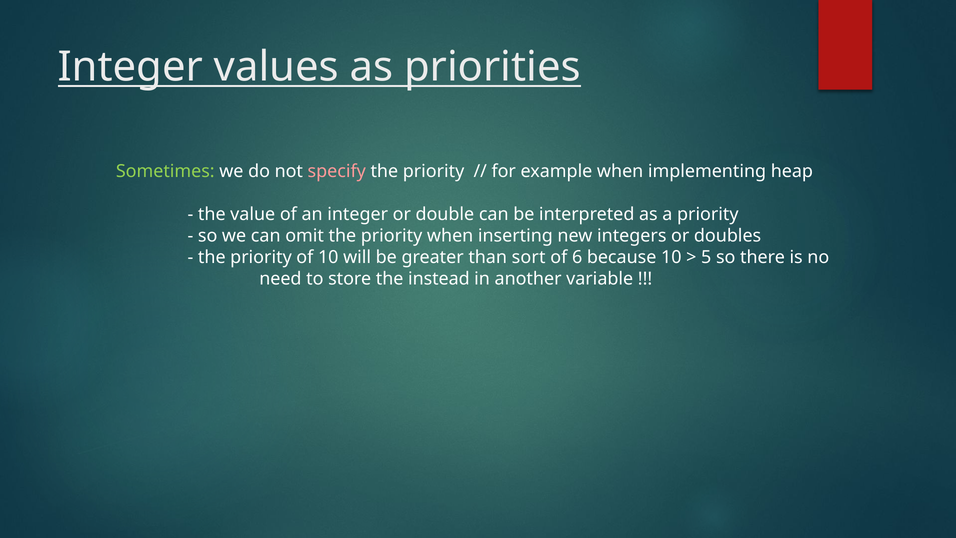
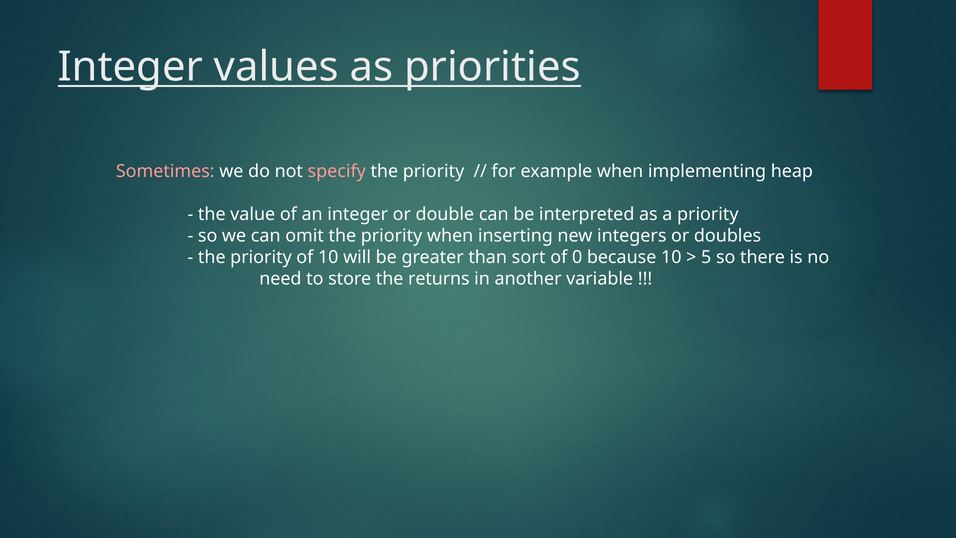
Sometimes colour: light green -> pink (165, 171)
6: 6 -> 0 (577, 257)
instead: instead -> returns (439, 279)
